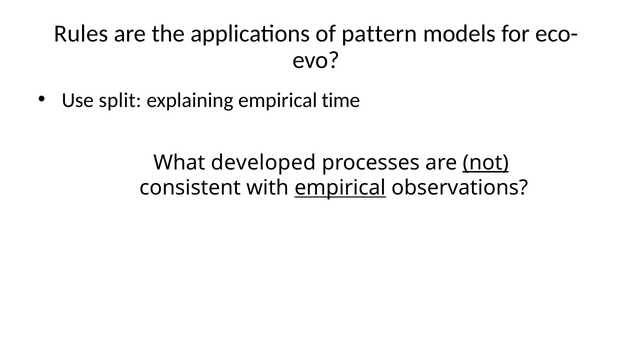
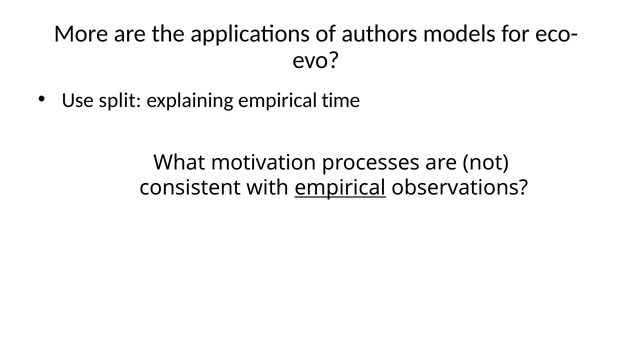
Rules: Rules -> More (81, 34)
pattern: pattern -> authors (379, 34)
developed: developed -> motivation (264, 163)
not underline: present -> none (486, 163)
